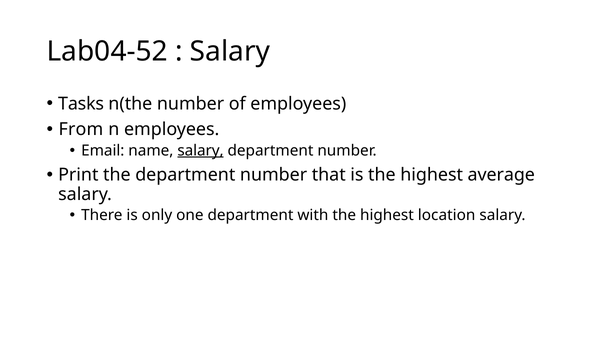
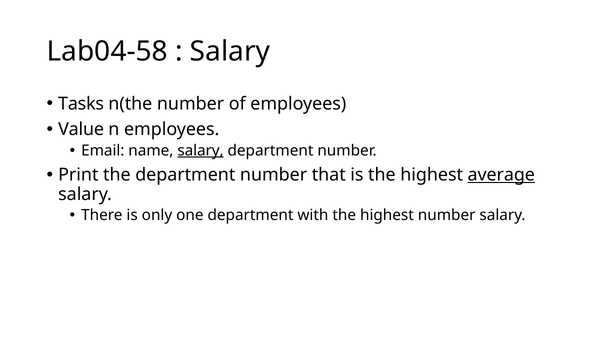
Lab04-52: Lab04-52 -> Lab04-58 (107, 51)
From: From -> Value (81, 129)
average underline: none -> present (501, 175)
highest location: location -> number (447, 215)
